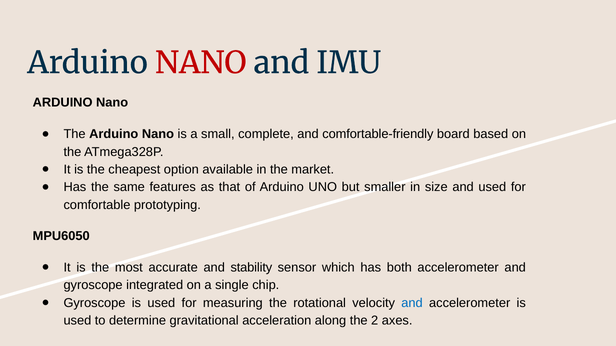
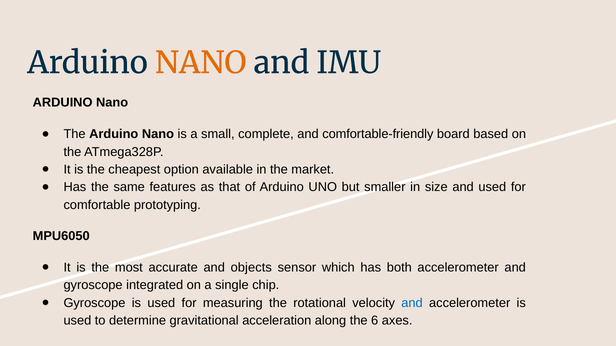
NANO colour: red -> orange (201, 63)
stability: stability -> objects (251, 268)
2: 2 -> 6 (375, 321)
